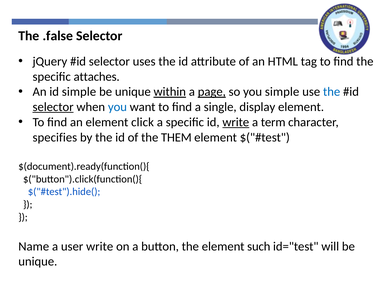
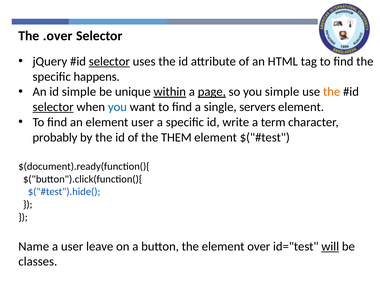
.false: .false -> .over (58, 36)
selector underline: none -> present (109, 61)
attaches: attaches -> happens (97, 77)
the colour: blue -> orange (332, 92)
display: display -> servers (257, 107)
element click: click -> user (143, 122)
write underline: present -> none (236, 122)
specifies: specifies -> probably (55, 137)
user write: write -> leave (100, 246)
such: such -> over (259, 246)
will underline: none -> present (330, 246)
unique: unique -> classes (38, 262)
